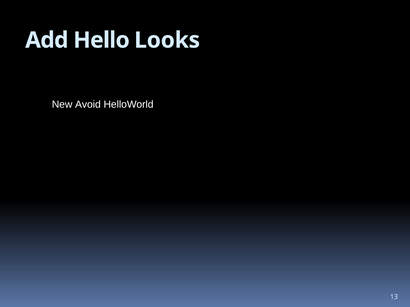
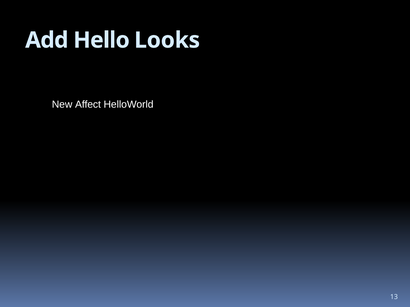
Avoid: Avoid -> Affect (88, 105)
